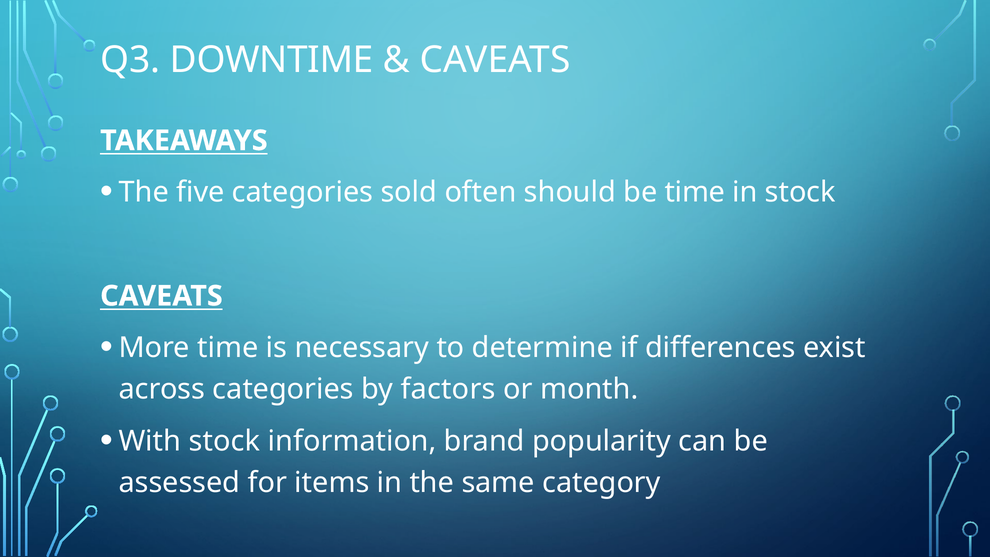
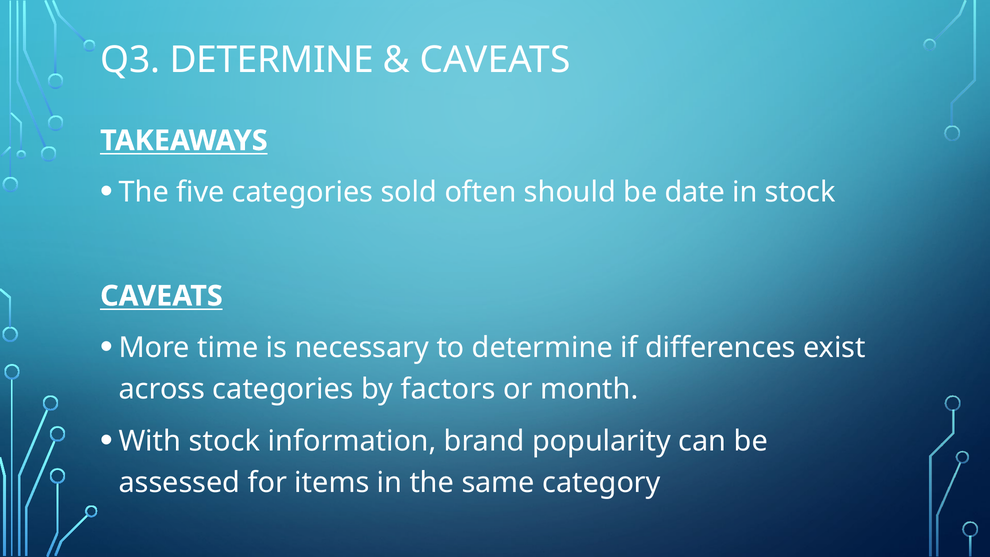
Q3 DOWNTIME: DOWNTIME -> DETERMINE (272, 60)
be time: time -> date (695, 192)
